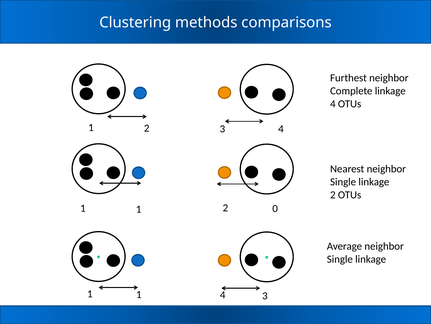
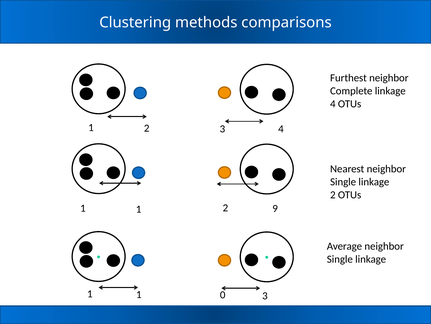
0: 0 -> 9 (275, 208)
1 4: 4 -> 0 (223, 294)
